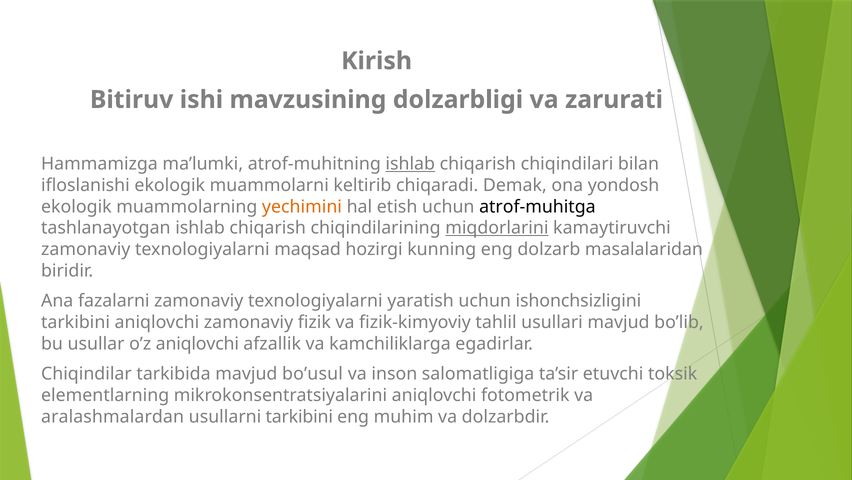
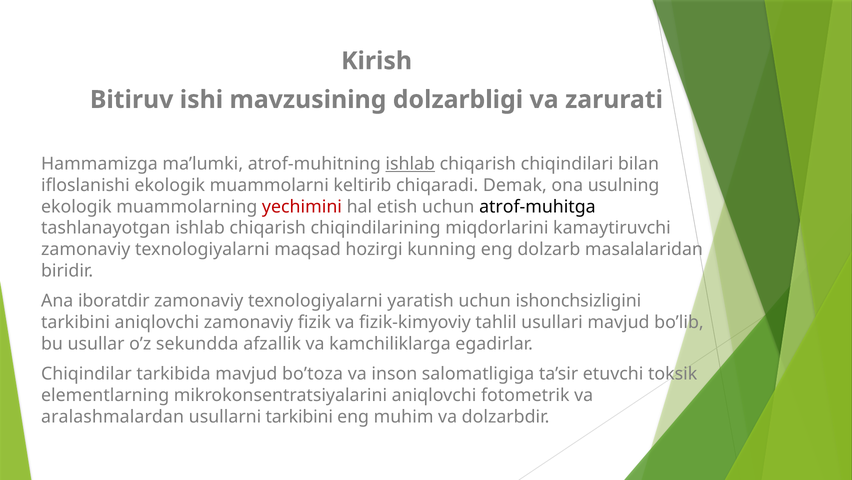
yondosh: yondosh -> usulning (624, 185)
yechimini colour: orange -> red (302, 206)
miqdorlarini underline: present -> none (497, 228)
fazalarni: fazalarni -> iboratdir (114, 301)
o’z aniqlovchi: aniqlovchi -> sekundda (197, 343)
bo’usul: bo’usul -> bo’toza (313, 373)
